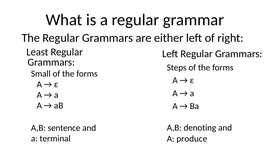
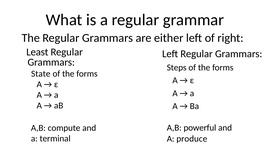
Small: Small -> State (41, 74)
denoting: denoting -> powerful (200, 128)
sentence: sentence -> compute (64, 128)
